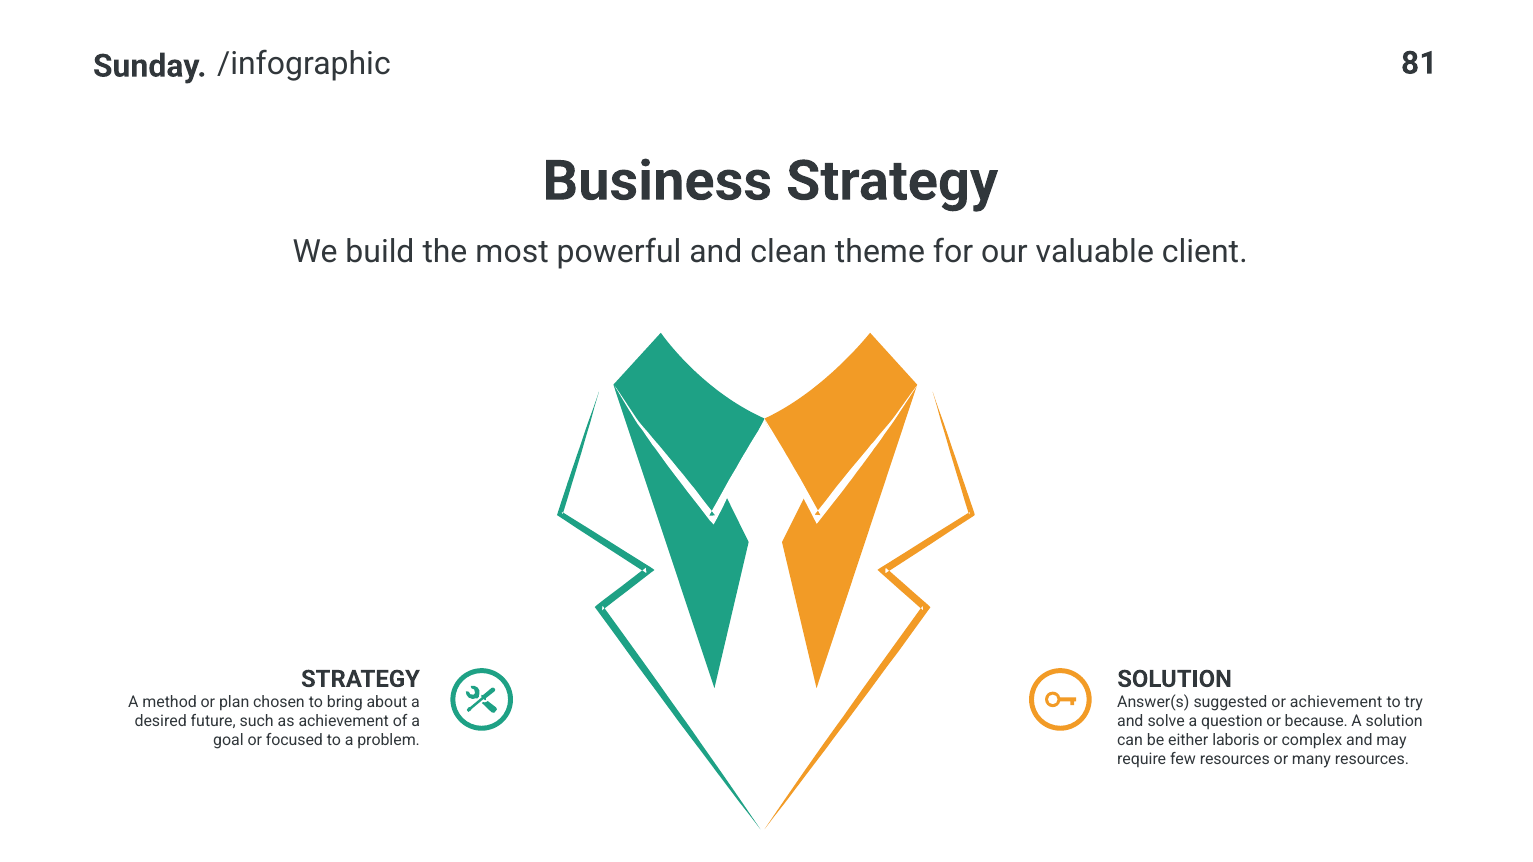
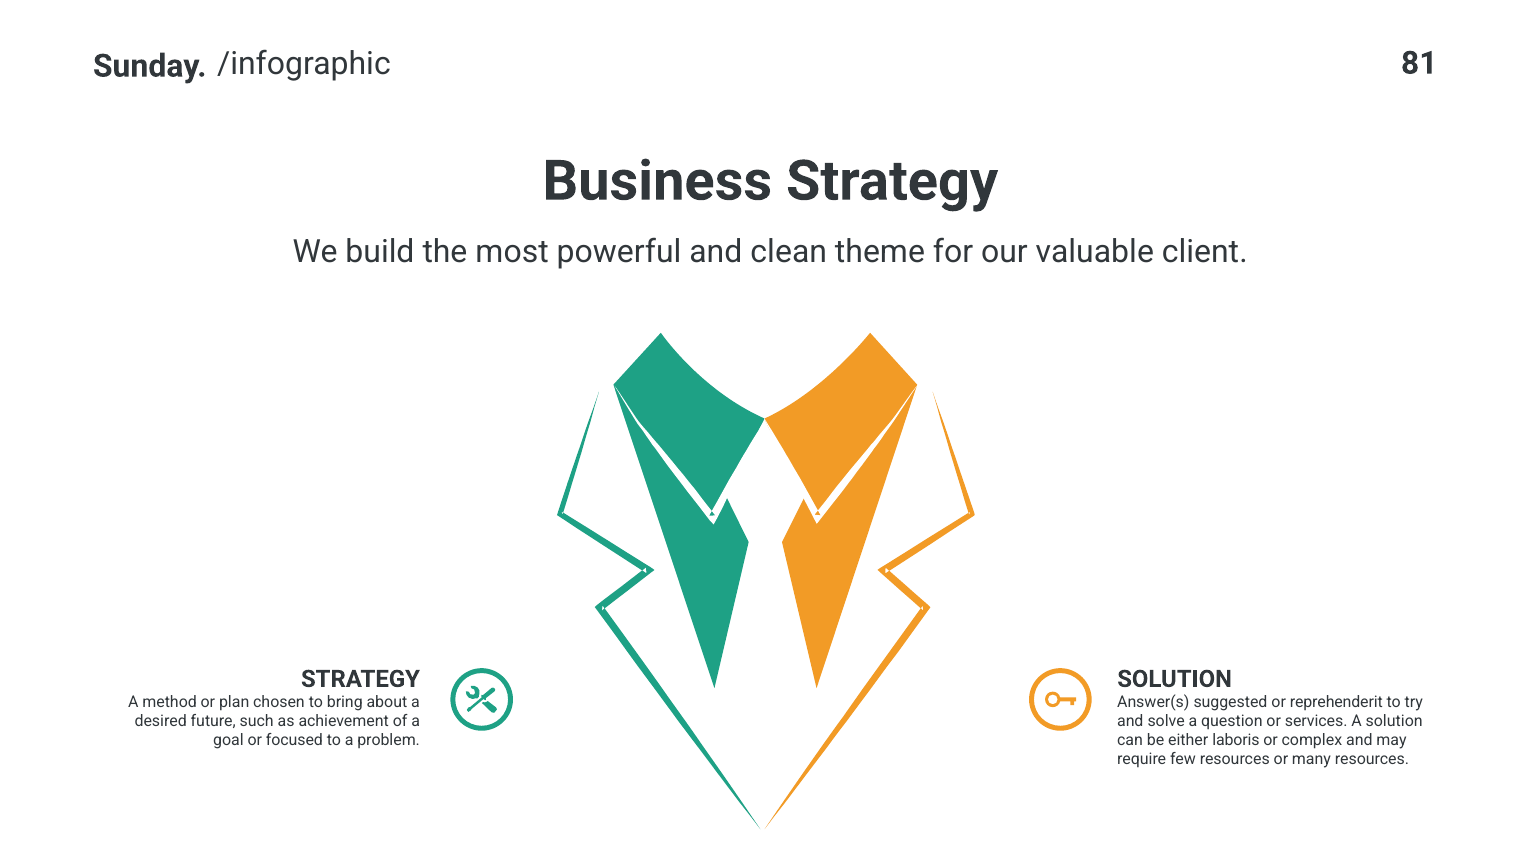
or achievement: achievement -> reprehenderit (1336, 703)
because: because -> services (1316, 722)
